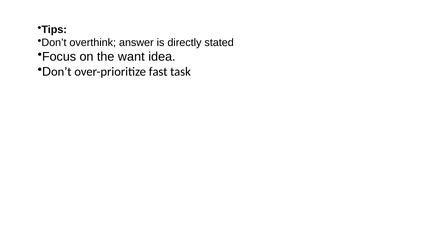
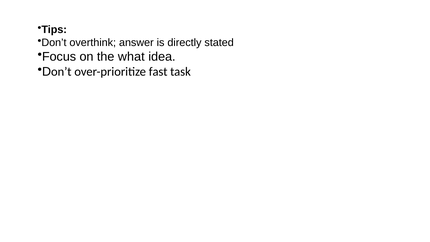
want: want -> what (131, 57)
